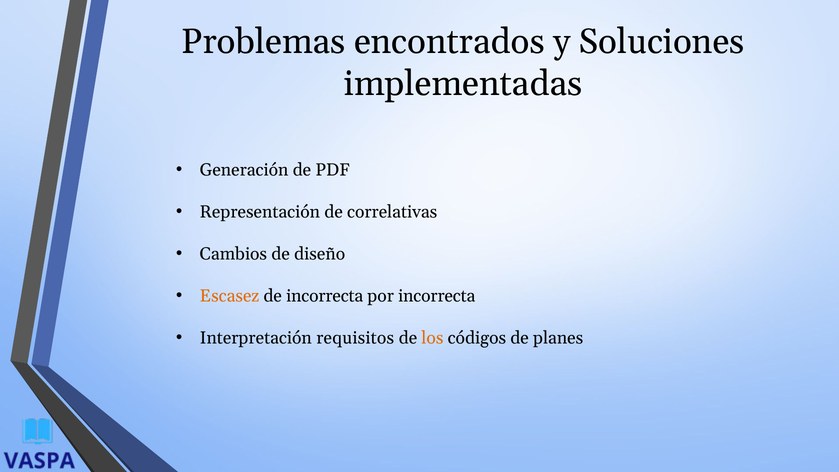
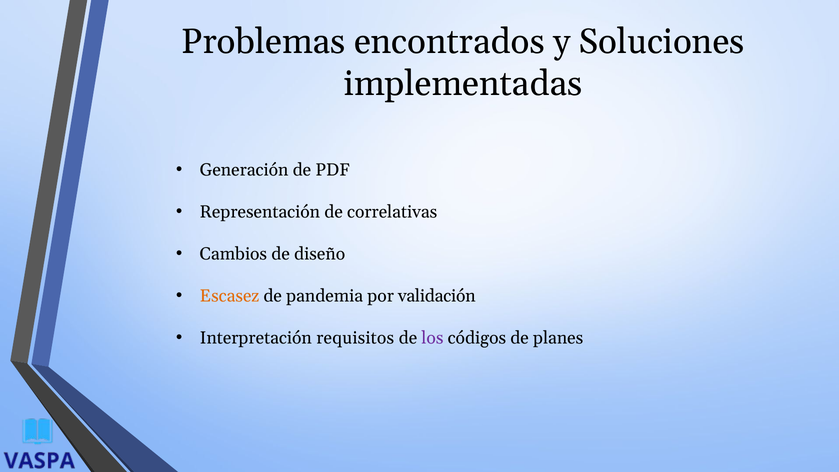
de incorrecta: incorrecta -> pandemia (325, 296)
por incorrecta: incorrecta -> validación (437, 296)
los colour: orange -> purple (432, 338)
